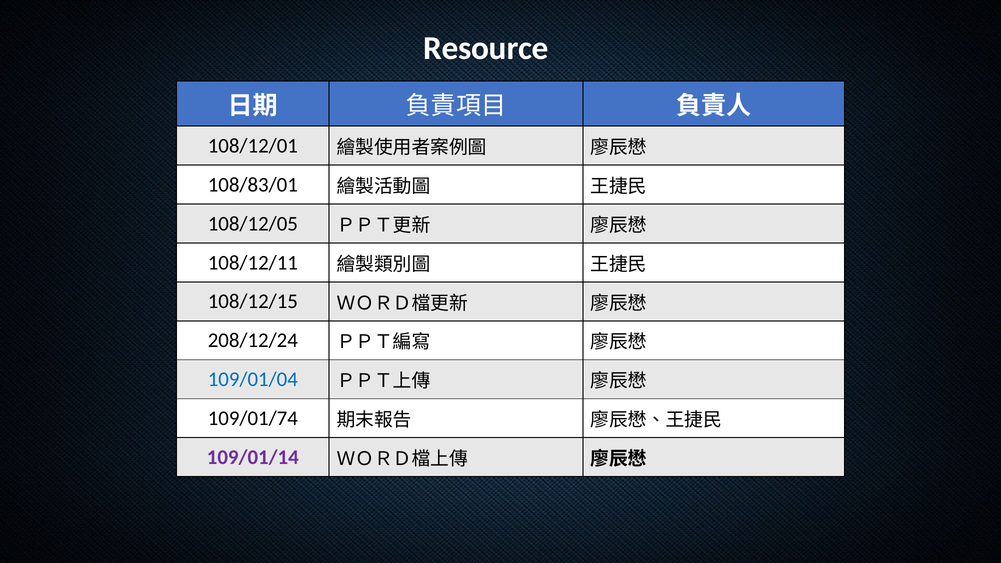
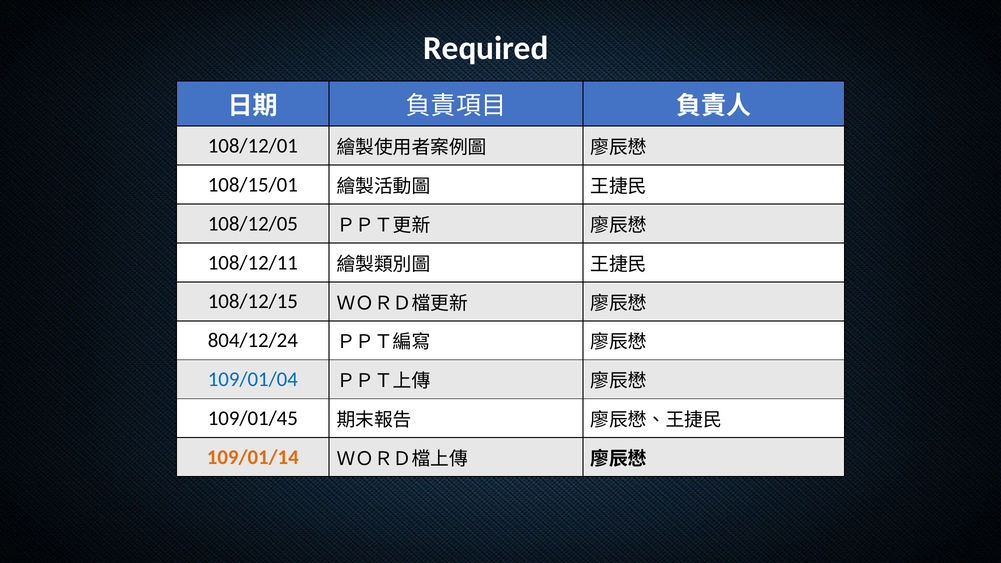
Resource: Resource -> Required (486, 48)
108/83/01: 108/83/01 -> 108/15/01 (253, 185)
208/12/24: 208/12/24 -> 804/12/24 (253, 341)
109/01/74: 109/01/74 -> 109/01/45 (253, 418)
109/01/14 colour: purple -> orange (253, 457)
